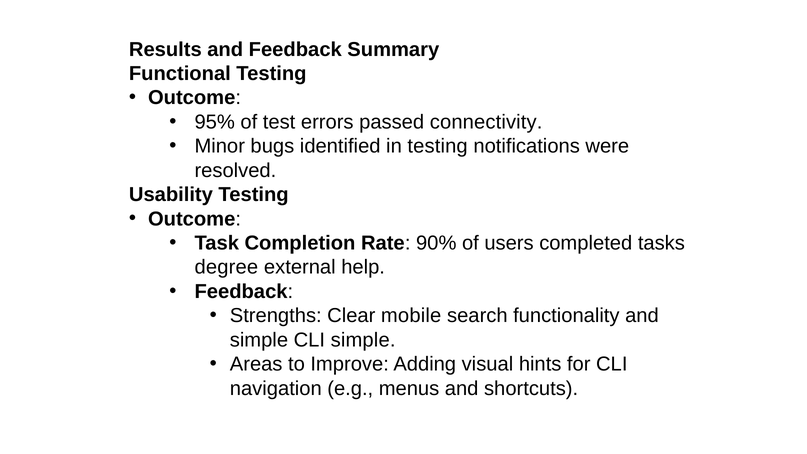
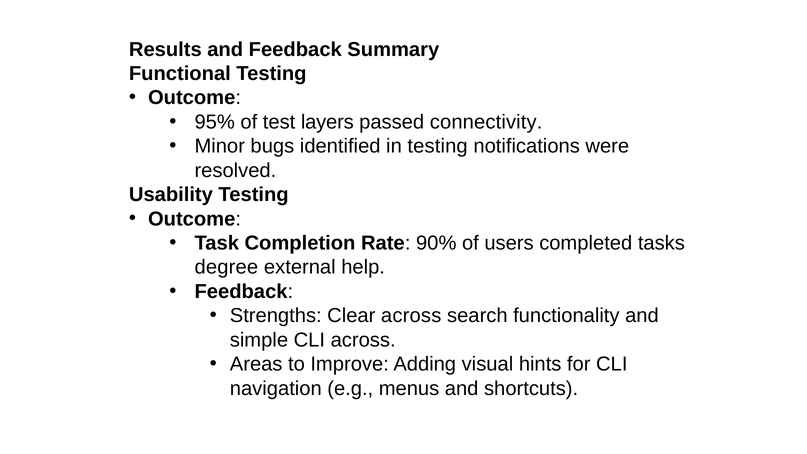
errors: errors -> layers (327, 122)
Clear mobile: mobile -> across (411, 316)
CLI simple: simple -> across (363, 340)
